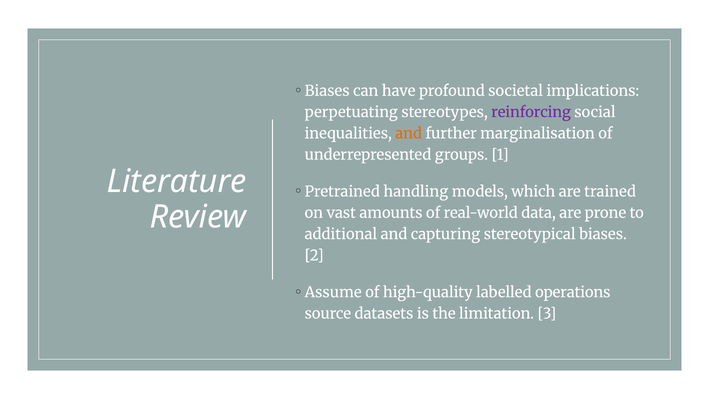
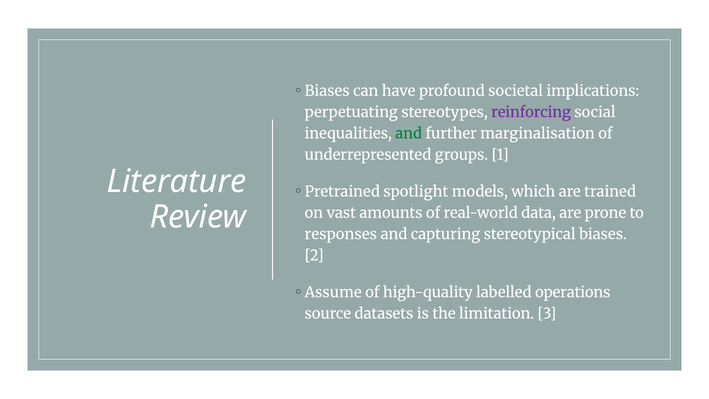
and colour: orange -> green (409, 133)
handling: handling -> spotlight (416, 192)
additional: additional -> responses (341, 234)
